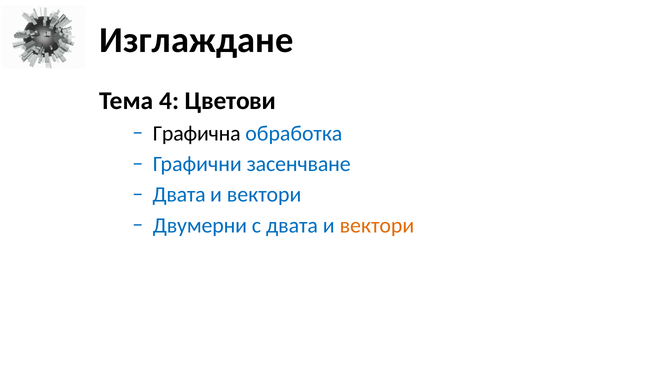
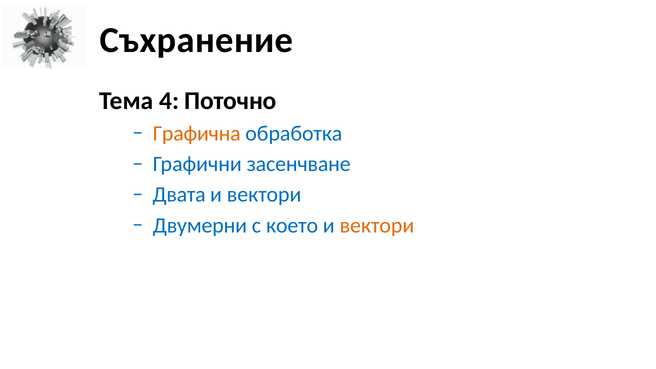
Изглаждане: Изглаждане -> Съхранение (196, 40)
Цветови: Цветови -> Поточно (230, 101)
Графична colour: black -> orange (197, 134)
с двата: двата -> което (292, 225)
